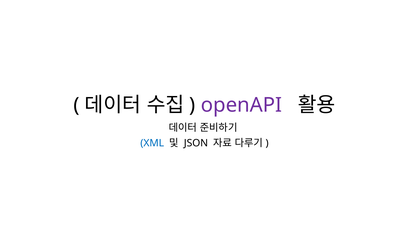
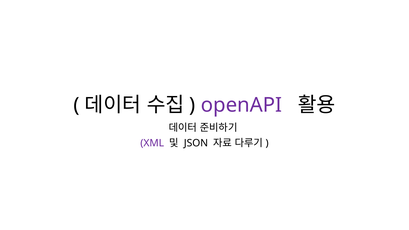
XML colour: blue -> purple (152, 143)
